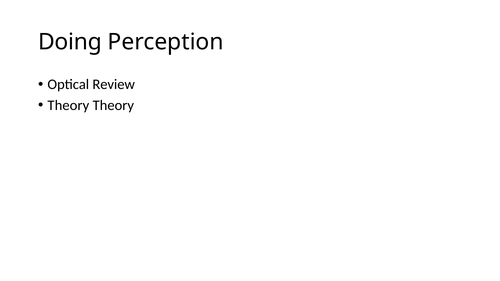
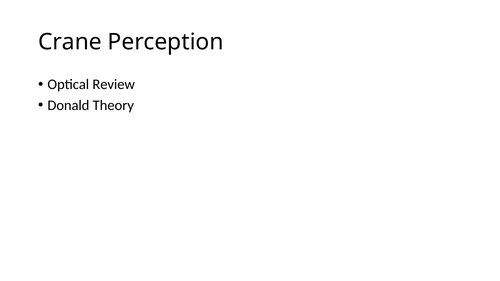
Doing: Doing -> Crane (70, 42)
Theory: Theory -> Donald (68, 106)
